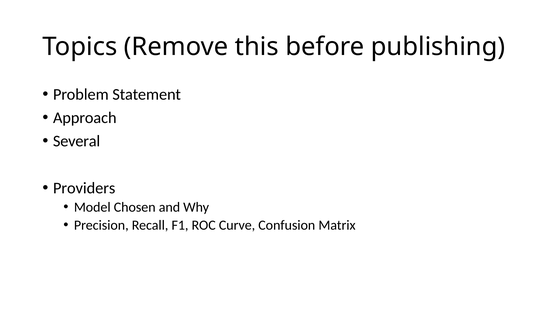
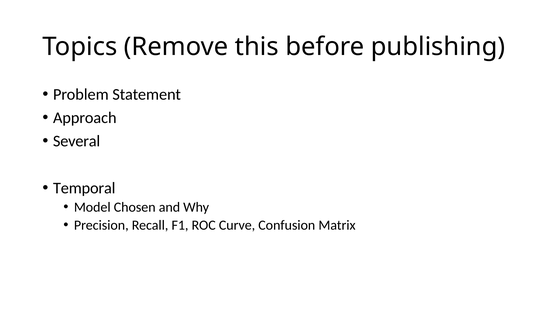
Providers: Providers -> Temporal (84, 188)
